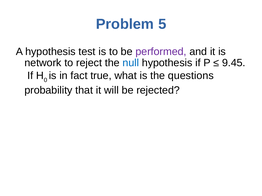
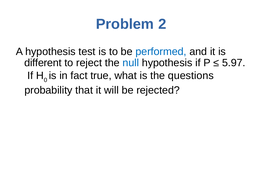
5: 5 -> 2 (162, 24)
performed colour: purple -> blue (161, 52)
network: network -> different (43, 63)
9.45: 9.45 -> 5.97 (234, 63)
